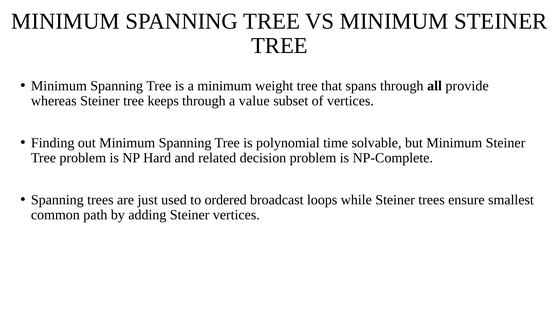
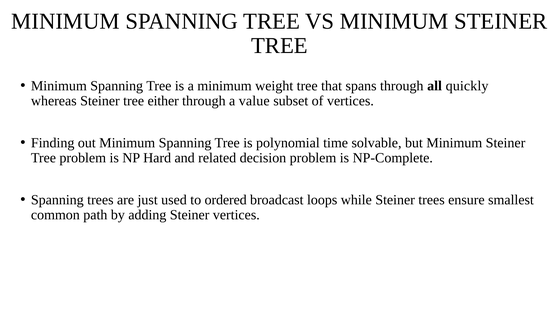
provide: provide -> quickly (467, 86)
keeps: keeps -> either (163, 101)
